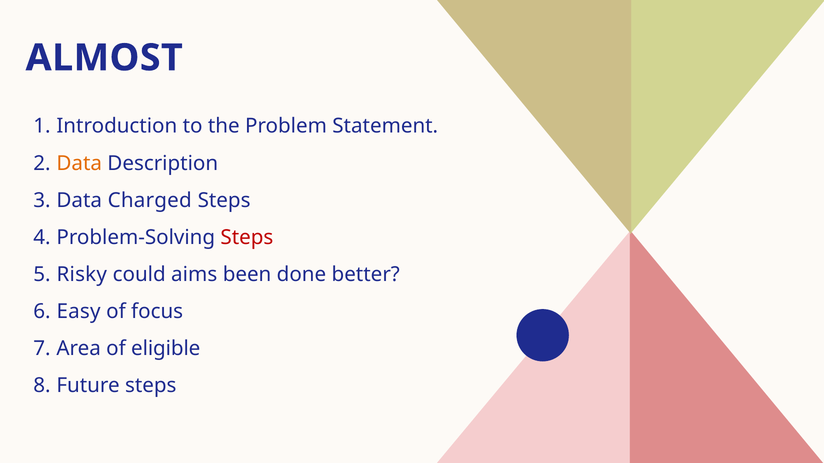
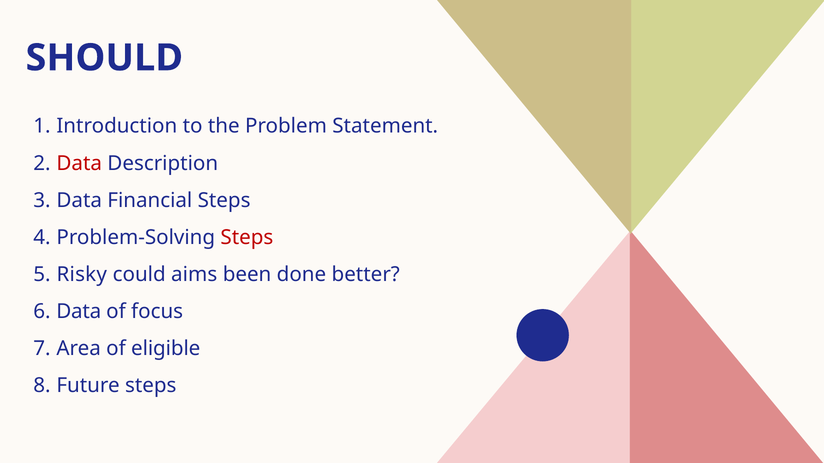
ALMOST: ALMOST -> SHOULD (104, 58)
Data colour: orange -> red (79, 163)
Charged: Charged -> Financial (150, 200)
Easy: Easy -> Data (79, 312)
